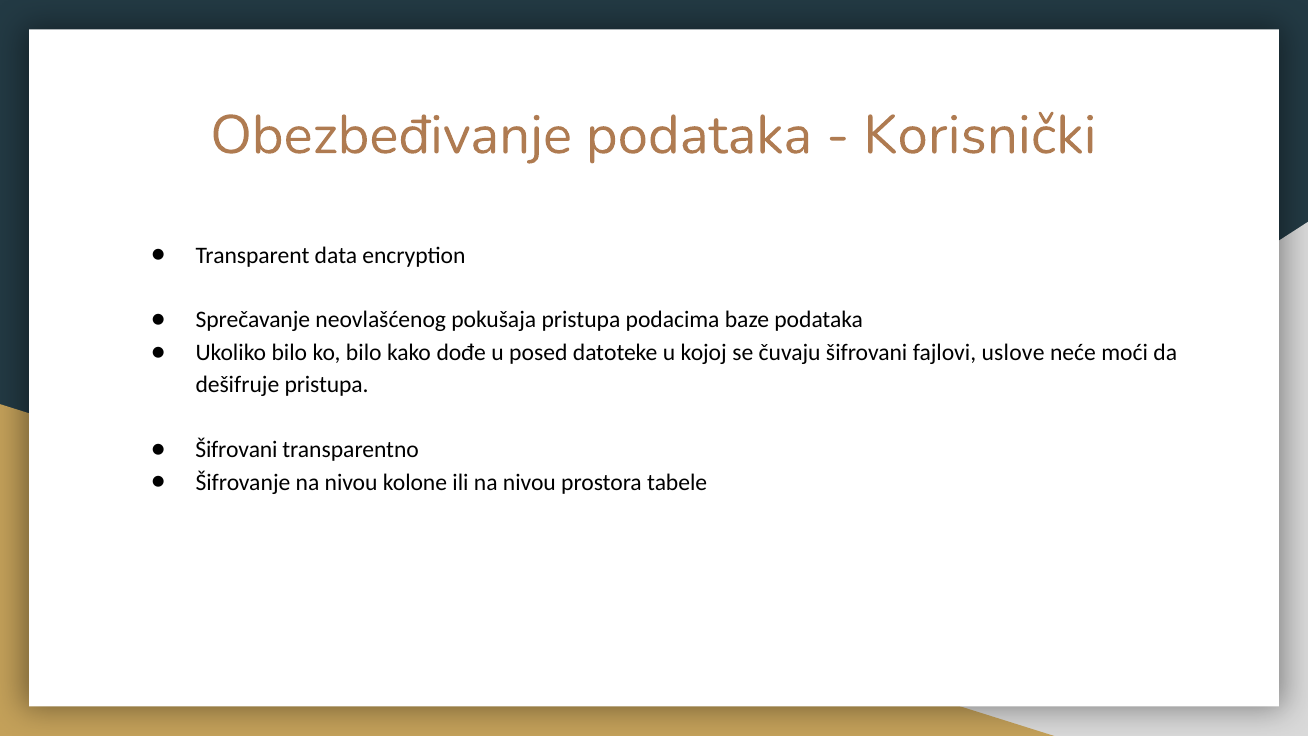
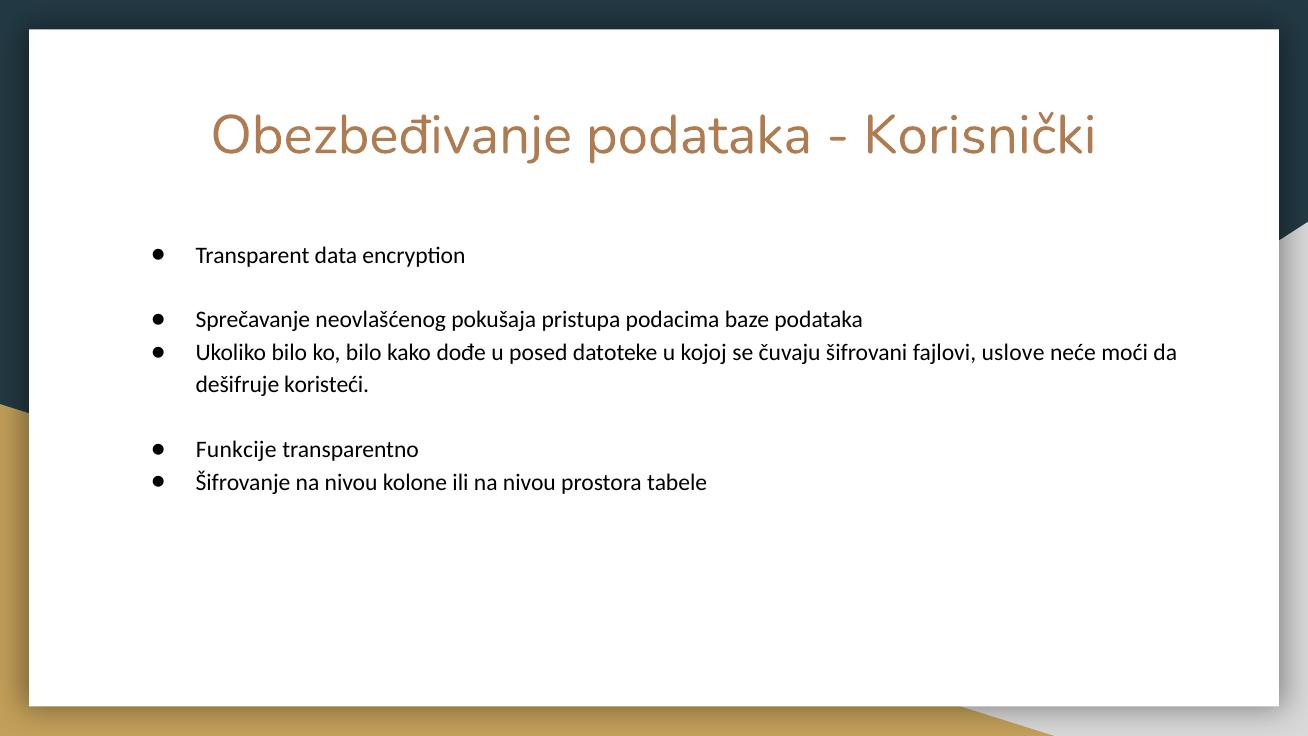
dešifruje pristupa: pristupa -> koristeći (327, 385)
Šifrovani: Šifrovani -> Funkcije (236, 450)
